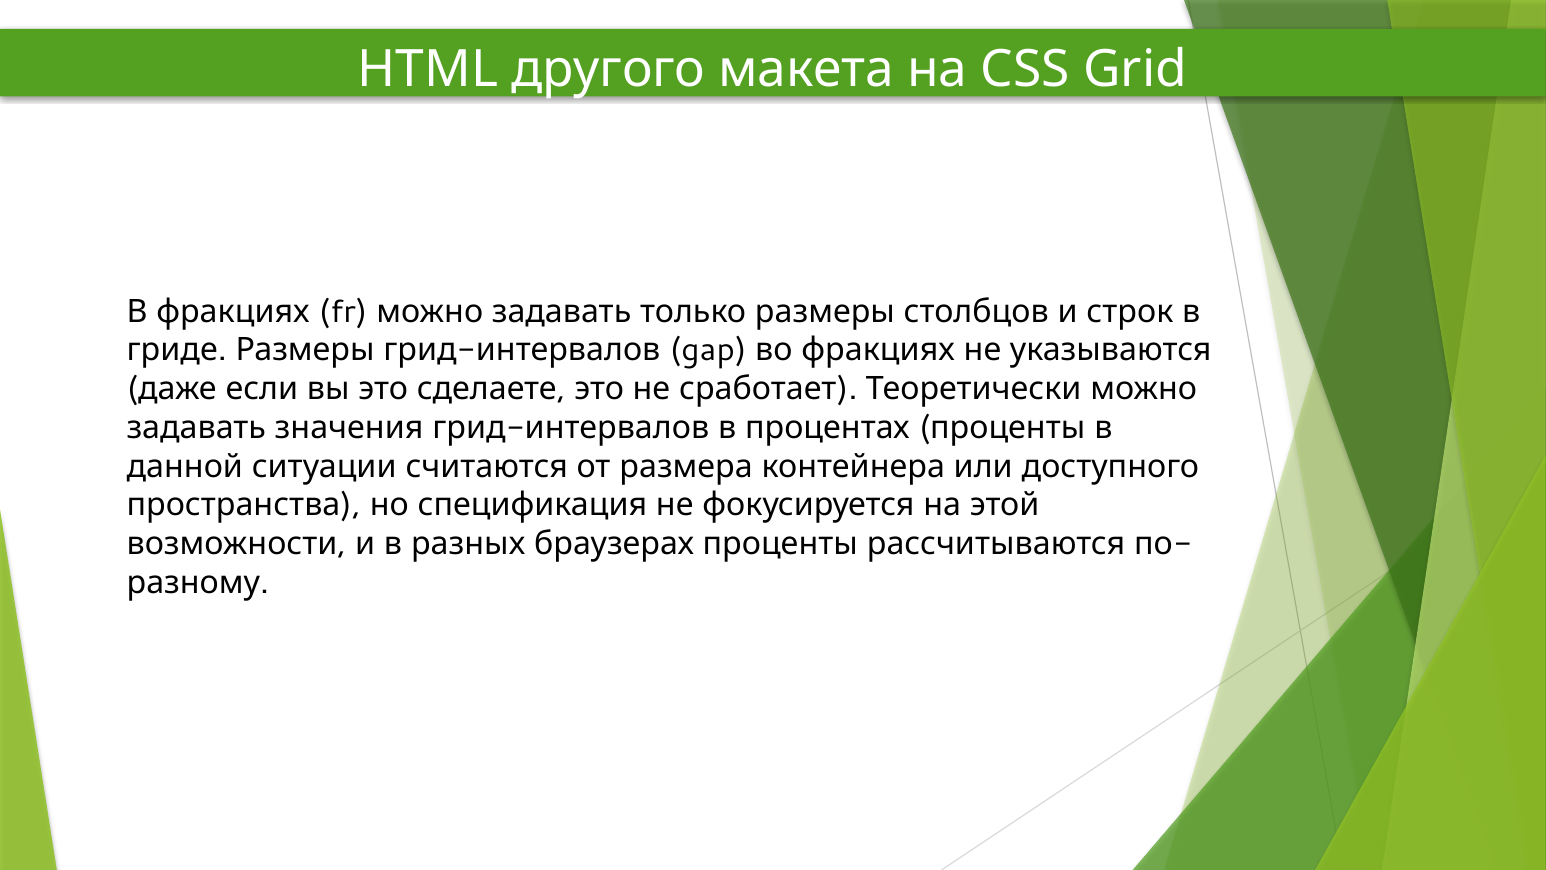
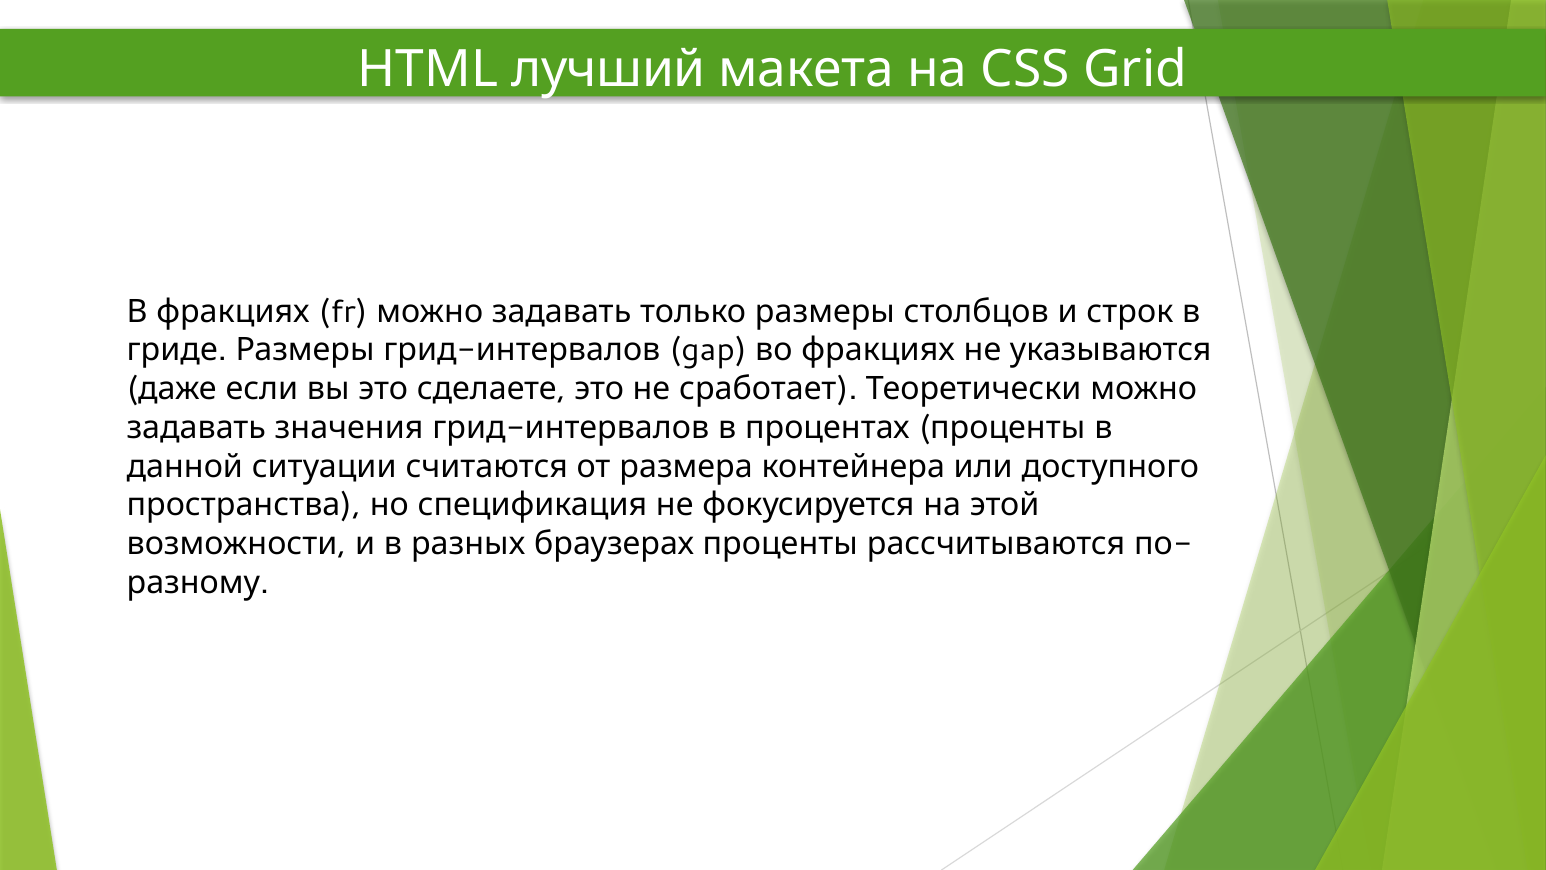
другого: другого -> лучший (609, 69)
